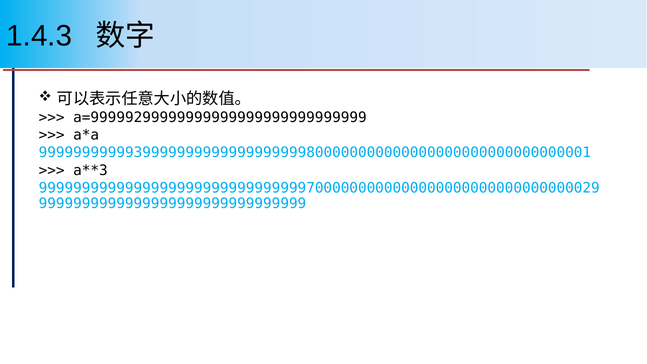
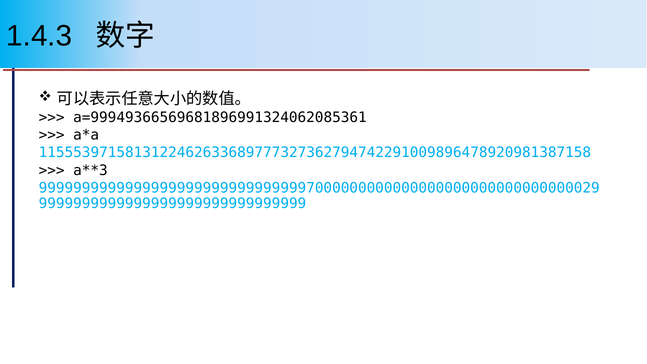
a=99999299999999999999999999999999: a=99999299999999999999999999999999 -> a=99949366569681896991324062085361 (220, 117)
9999999999939999999999999999999800000000000000000000000000000001: 9999999999939999999999999999999800000000000000000000000000000001 -> 1155539715813122462633689777327362794742291009896478920981387158 (315, 153)
